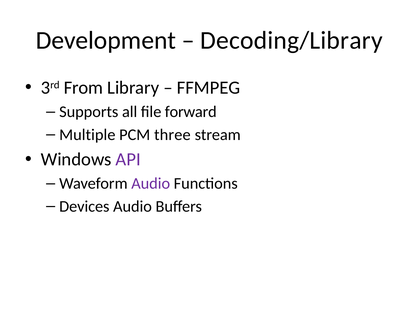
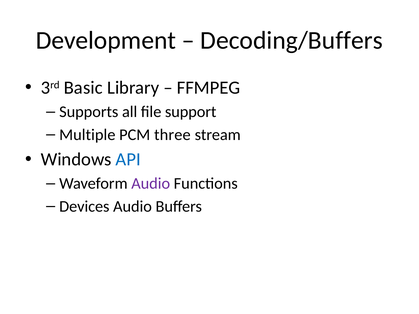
Decoding/Library: Decoding/Library -> Decoding/Buffers (292, 41)
From: From -> Basic (83, 88)
forward: forward -> support (191, 112)
API colour: purple -> blue (128, 160)
